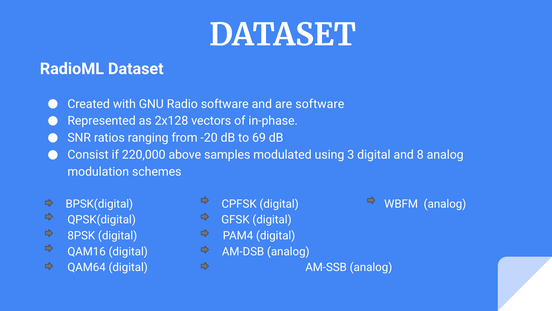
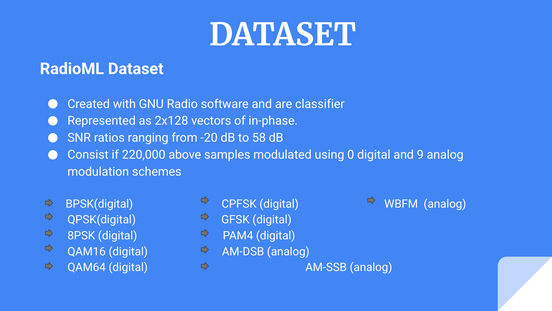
are software: software -> classifier (320, 104)
69: 69 -> 58 (259, 138)
3: 3 -> 0 (351, 155)
8: 8 -> 9 (420, 155)
